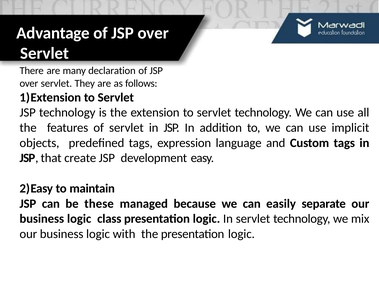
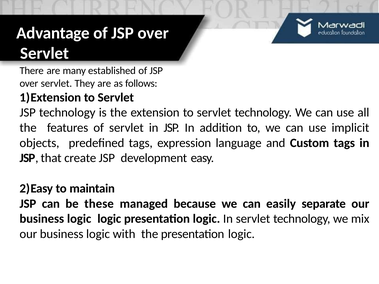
declaration: declaration -> established (112, 71)
logic class: class -> logic (109, 219)
